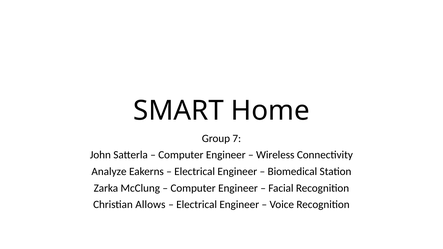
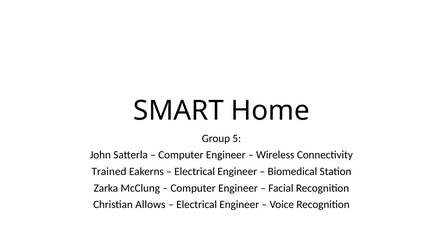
7: 7 -> 5 (237, 138)
Analyze: Analyze -> Trained (109, 172)
